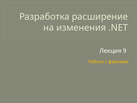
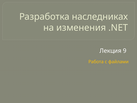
расширение: расширение -> наследниках (100, 17)
